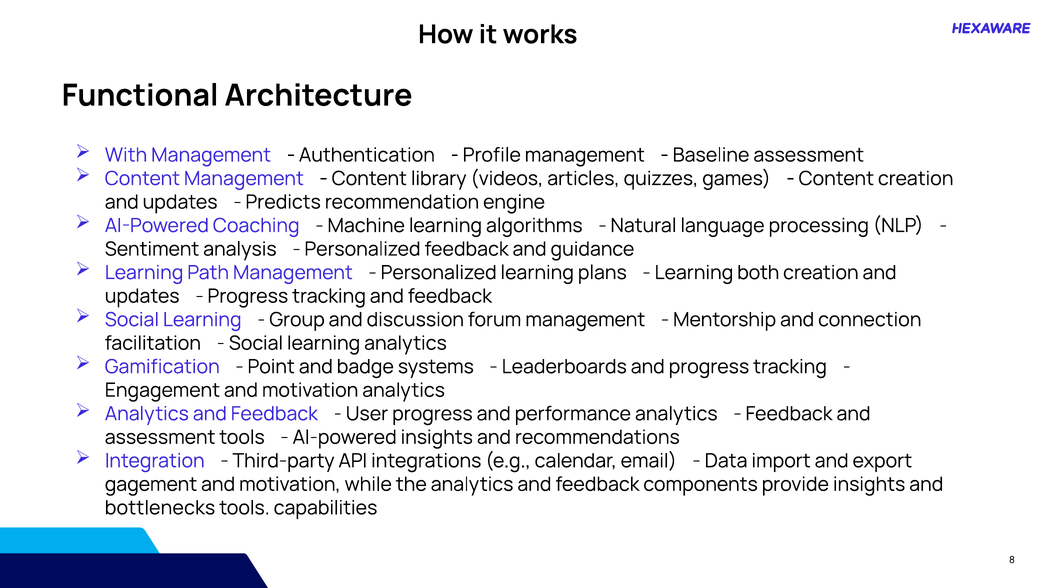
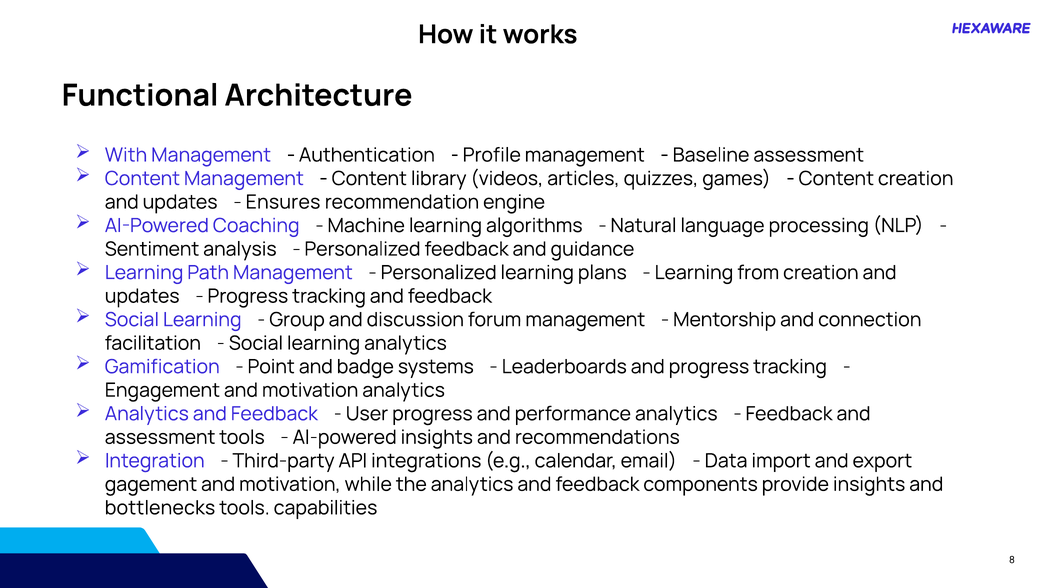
Predicts: Predicts -> Ensures (283, 202)
both: both -> from (758, 273)
